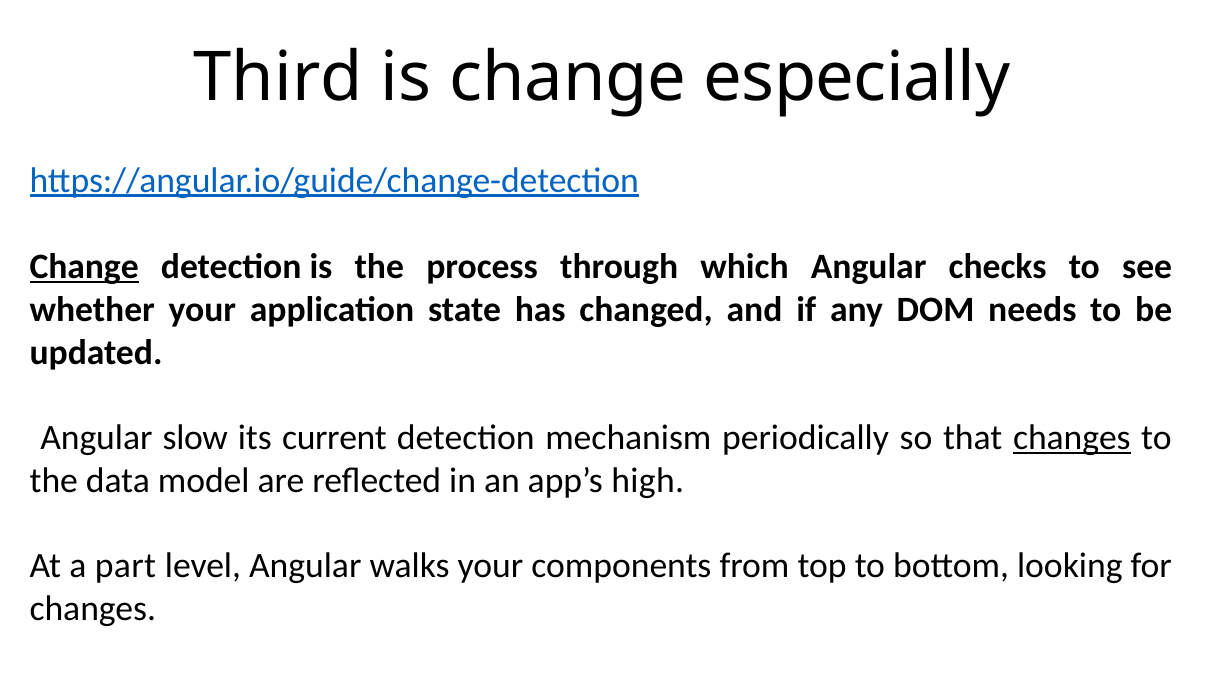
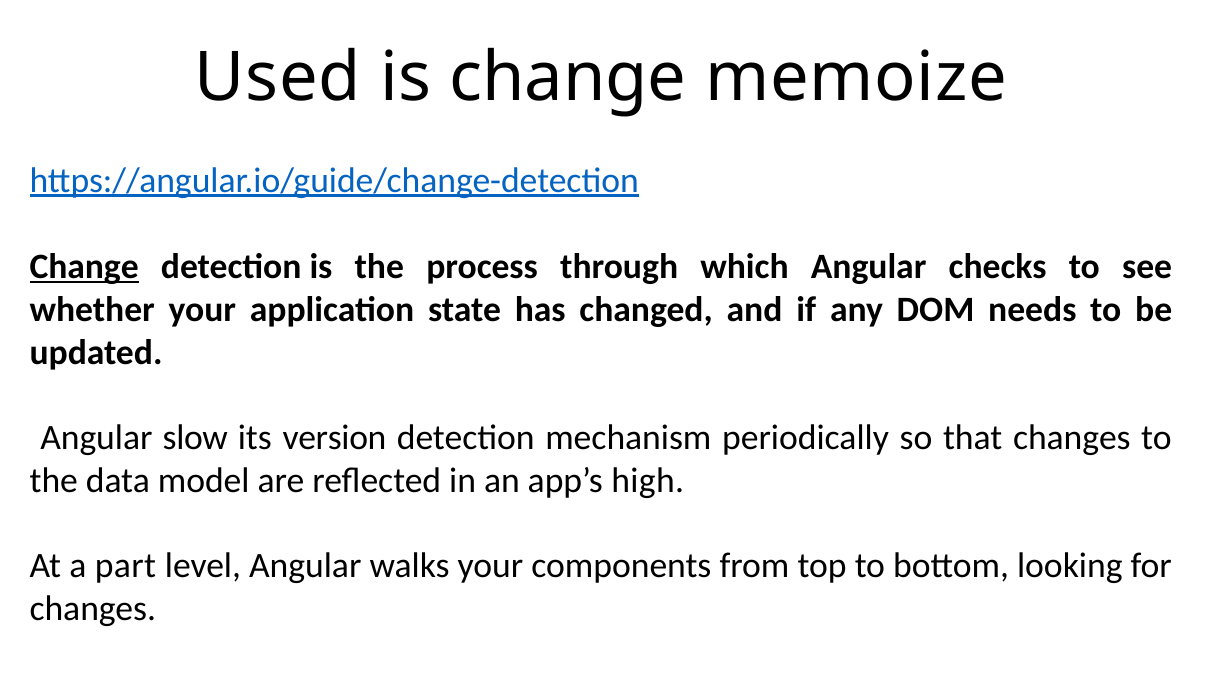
Third: Third -> Used (278, 78)
especially: especially -> memoize (856, 78)
current: current -> version (334, 438)
changes underline: present -> none (1072, 438)
